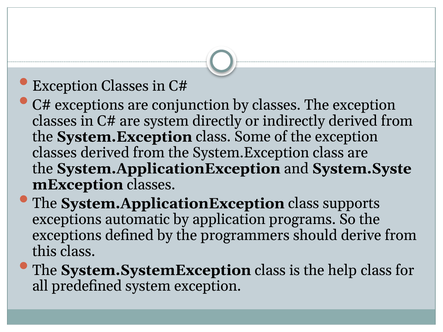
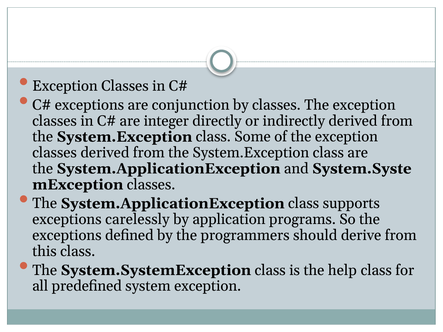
are system: system -> integer (166, 121)
automatic: automatic -> carelessly (137, 220)
